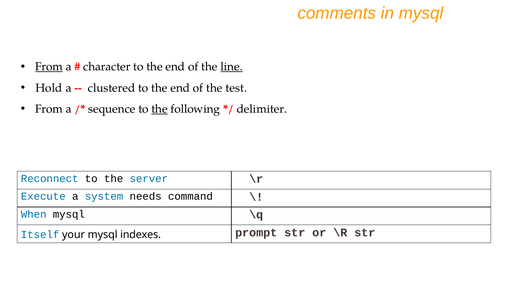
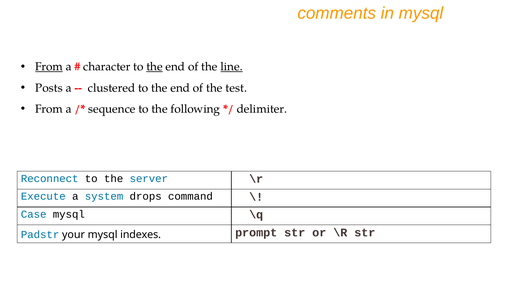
the underline: none -> present (155, 67)
Hold: Hold -> Posts (49, 88)
the underline: present -> none (160, 109)
needs: needs -> drops (146, 197)
When: When -> Case (34, 215)
Itself: Itself -> Padstr (40, 235)
